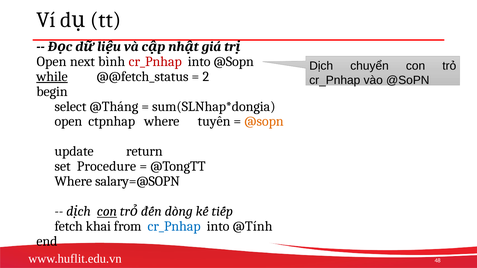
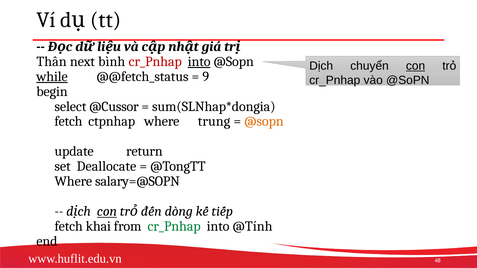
Open: Open -> Thân (52, 62)
into underline: none -> present (199, 62)
con underline: none -> present (416, 66)
2: 2 -> 9 (206, 77)
@Tháng: @Tháng -> @Cussor (114, 107)
open: open -> fetch (68, 122)
tuyến: tuyến -> trung (214, 122)
Procedure: Procedure -> Deallocate (107, 167)
cr_Pnhap colour: blue -> green (174, 227)
